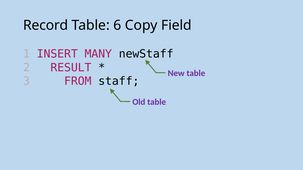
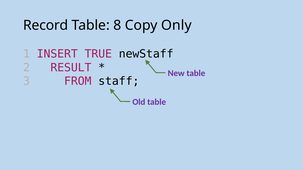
6: 6 -> 8 (117, 25)
Field: Field -> Only (176, 25)
MANY: MANY -> TRUE (98, 54)
